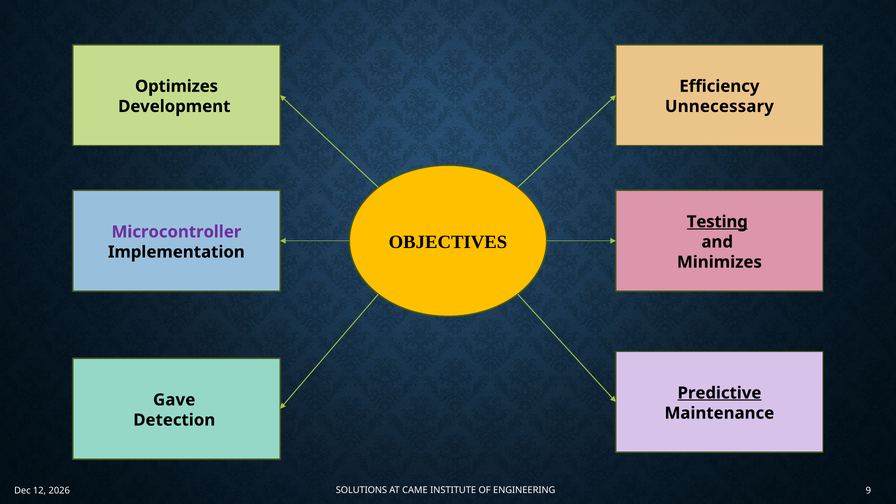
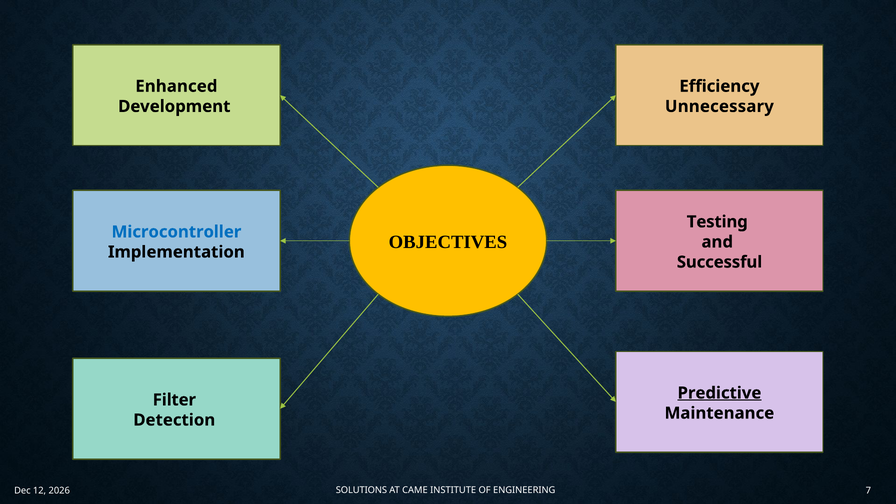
Optimizes: Optimizes -> Enhanced (176, 86)
Testing underline: present -> none (717, 222)
Microcontroller colour: purple -> blue (176, 232)
Minimizes: Minimizes -> Successful (720, 262)
Gave: Gave -> Filter (174, 400)
9: 9 -> 7 (868, 491)
